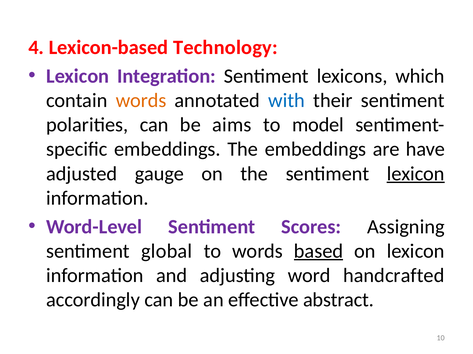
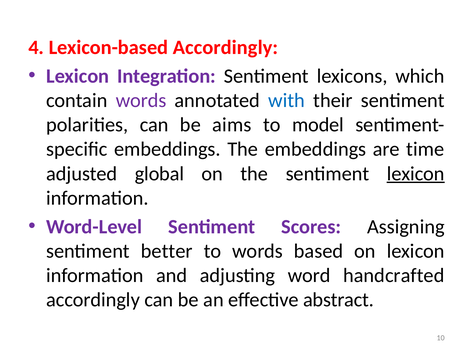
Lexicon-based Technology: Technology -> Accordingly (225, 48)
words colour: orange -> purple (141, 101)
have: have -> time (425, 150)
gauge: gauge -> global (159, 174)
global: global -> better (167, 252)
based underline: present -> none (319, 252)
